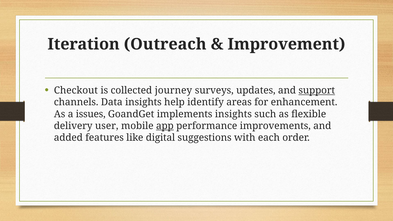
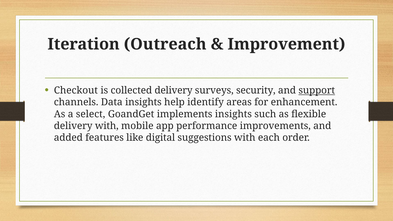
collected journey: journey -> delivery (174, 90)
updates: updates -> security (256, 90)
issues: issues -> select (91, 114)
delivery user: user -> with (107, 126)
app underline: present -> none (165, 126)
